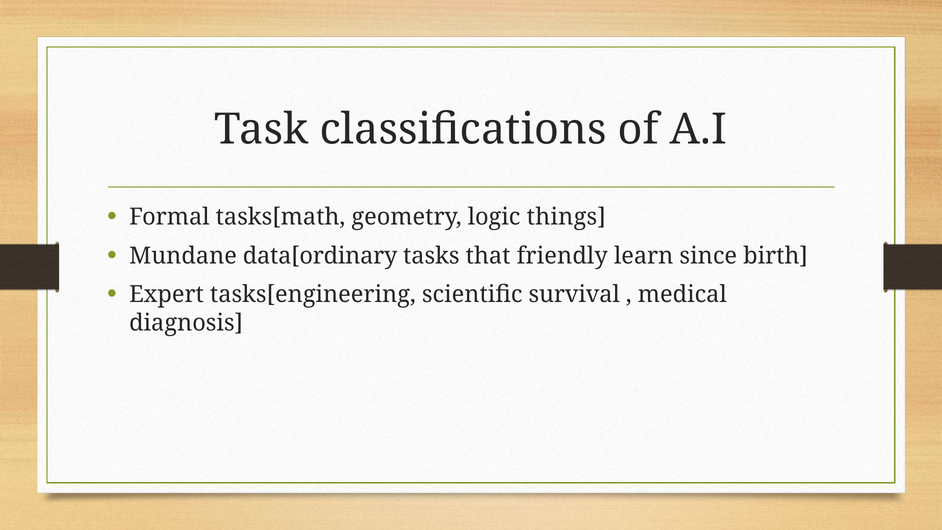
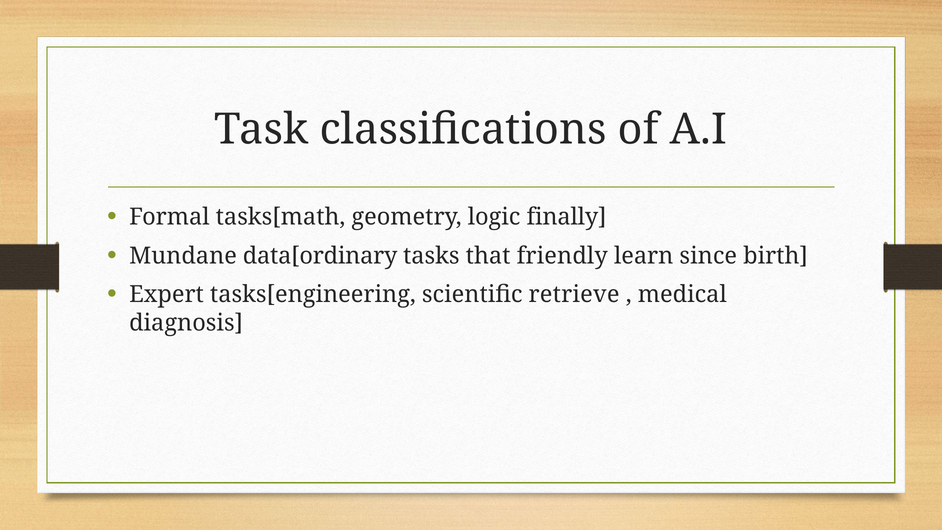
things: things -> finally (567, 217)
survival: survival -> retrieve (574, 295)
